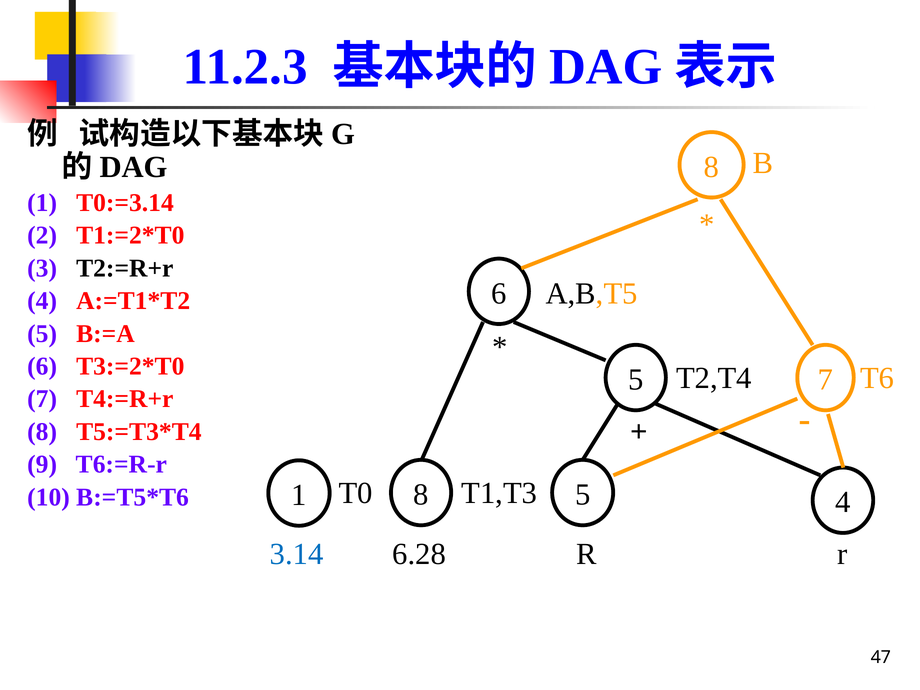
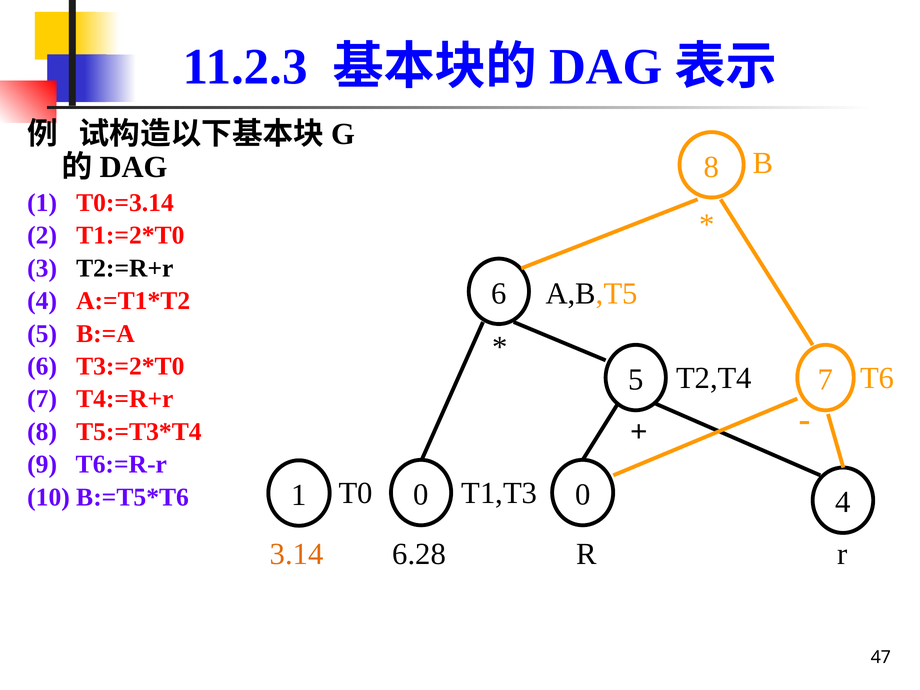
T0 8: 8 -> 0 (421, 495)
T1,T3 5: 5 -> 0 (583, 495)
3.14 colour: blue -> orange (297, 554)
